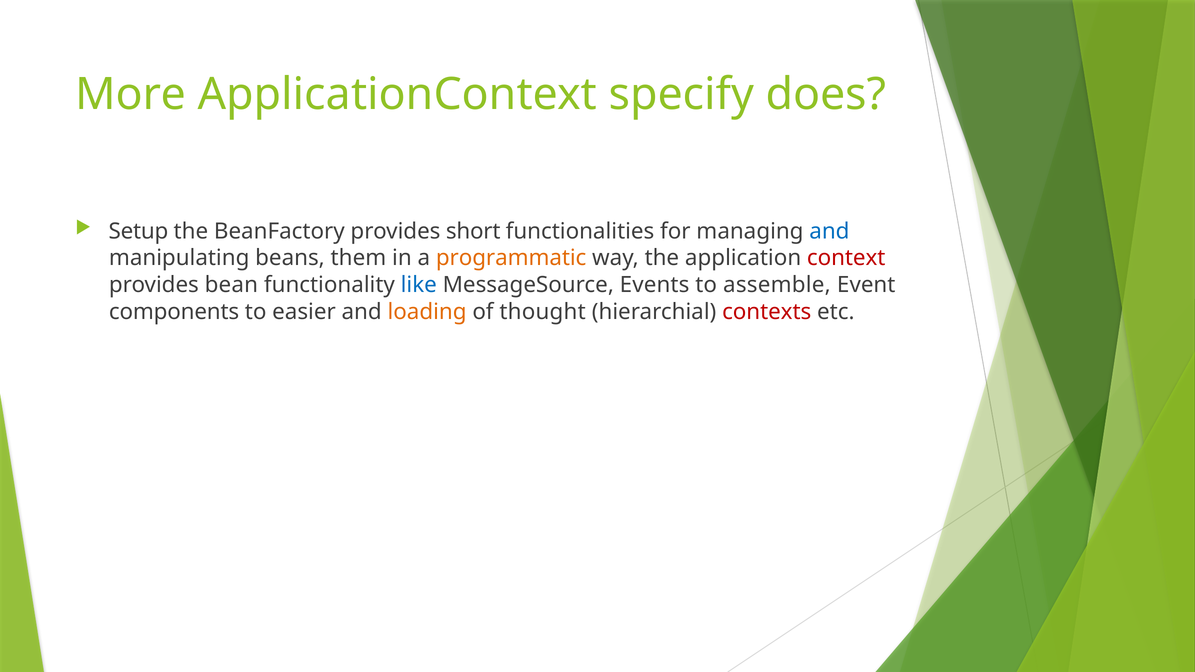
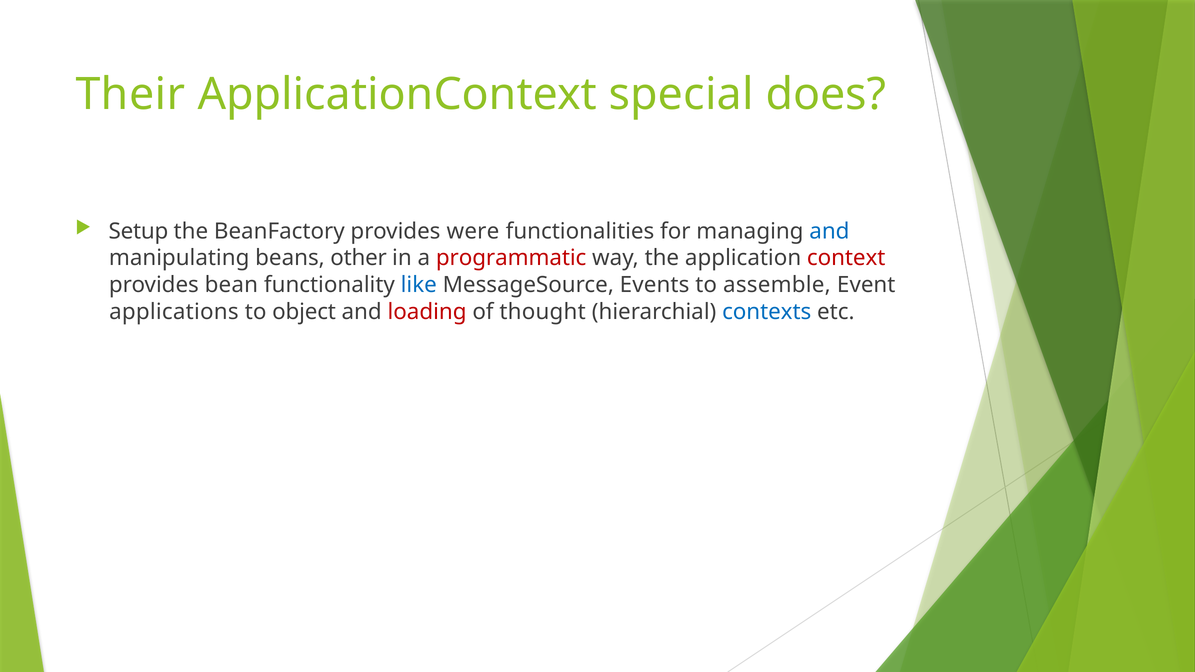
More: More -> Their (130, 94)
specify: specify -> special (681, 94)
short: short -> were (473, 231)
them: them -> other (359, 258)
programmatic colour: orange -> red (511, 258)
components: components -> applications (174, 312)
easier: easier -> object (304, 312)
loading colour: orange -> red (427, 312)
contexts colour: red -> blue (767, 312)
